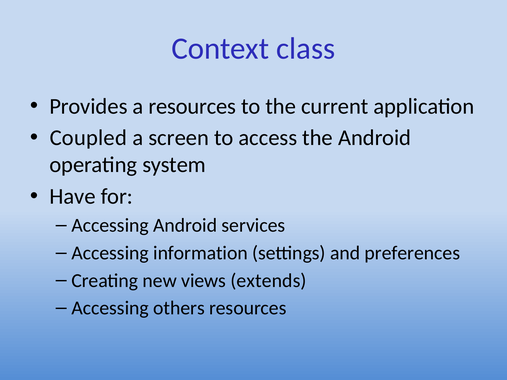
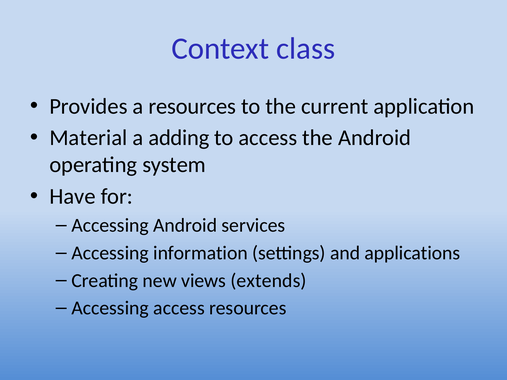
Coupled: Coupled -> Material (88, 138)
screen: screen -> adding (179, 138)
preferences: preferences -> applications (412, 253)
Accessing others: others -> access (179, 308)
